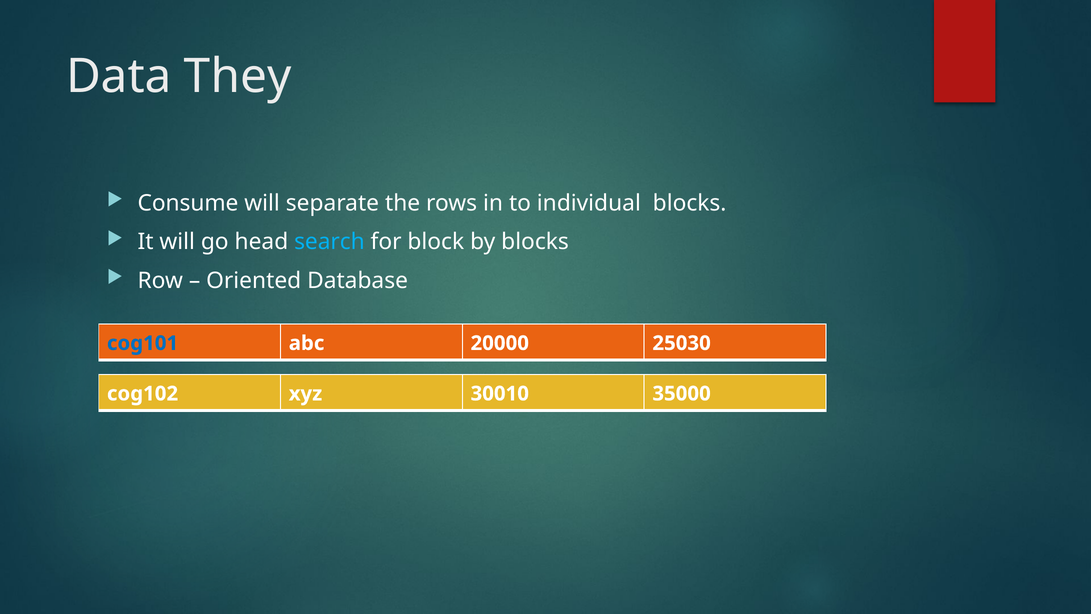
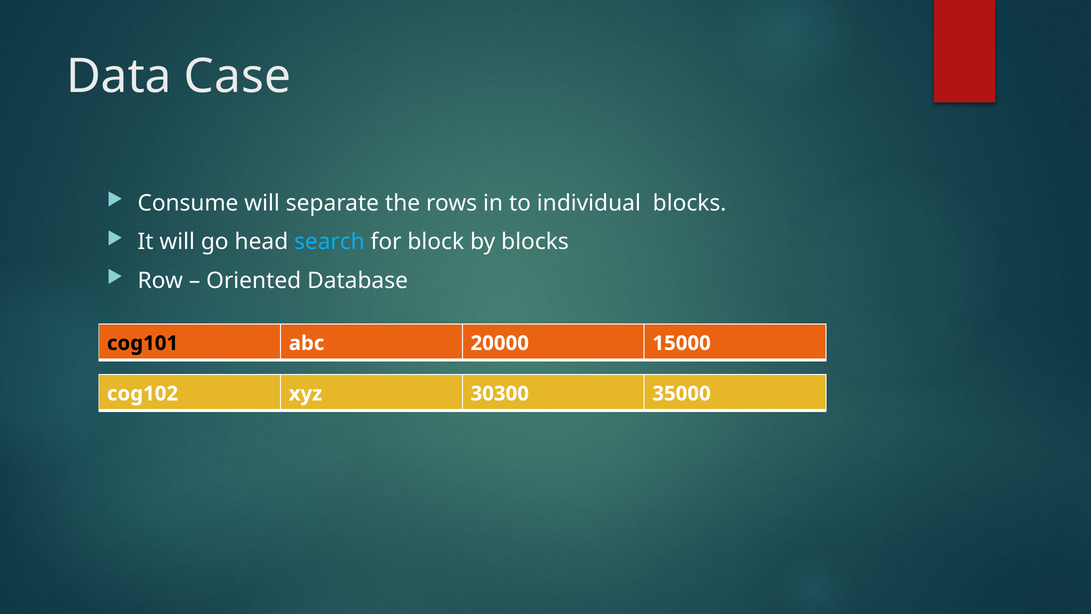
They: They -> Case (238, 77)
cog101 colour: blue -> black (143, 343)
25030: 25030 -> 15000 (682, 343)
30010: 30010 -> 30300 (500, 393)
